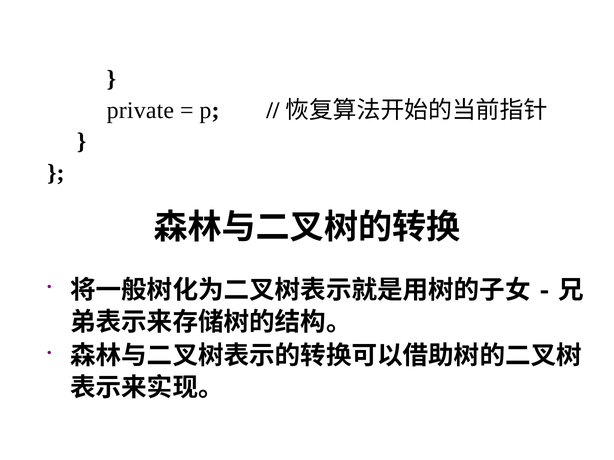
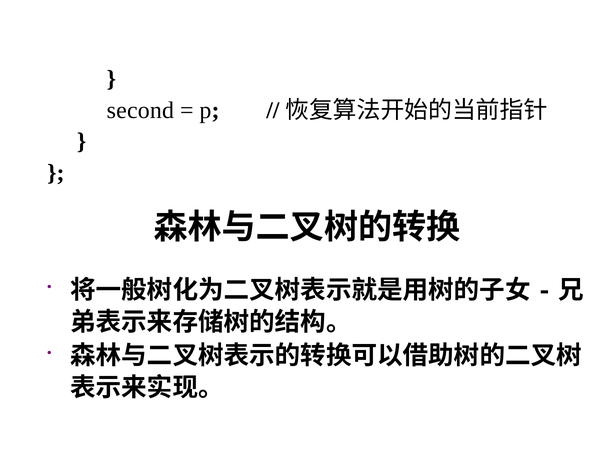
private: private -> second (140, 110)
